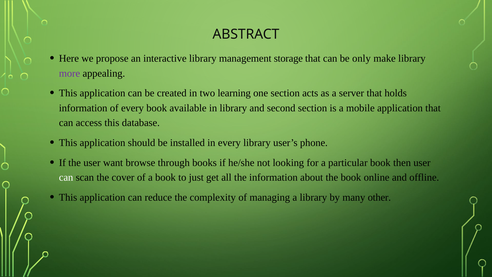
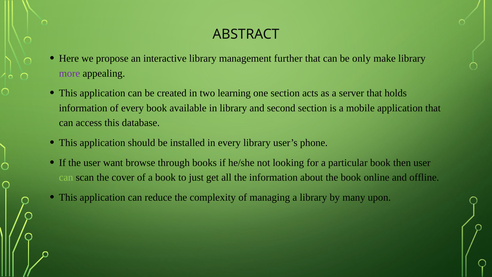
storage: storage -> further (288, 58)
can colour: white -> light green (66, 177)
other: other -> upon (379, 197)
